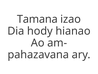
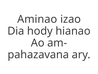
Tamana: Tamana -> Aminao (37, 19)
